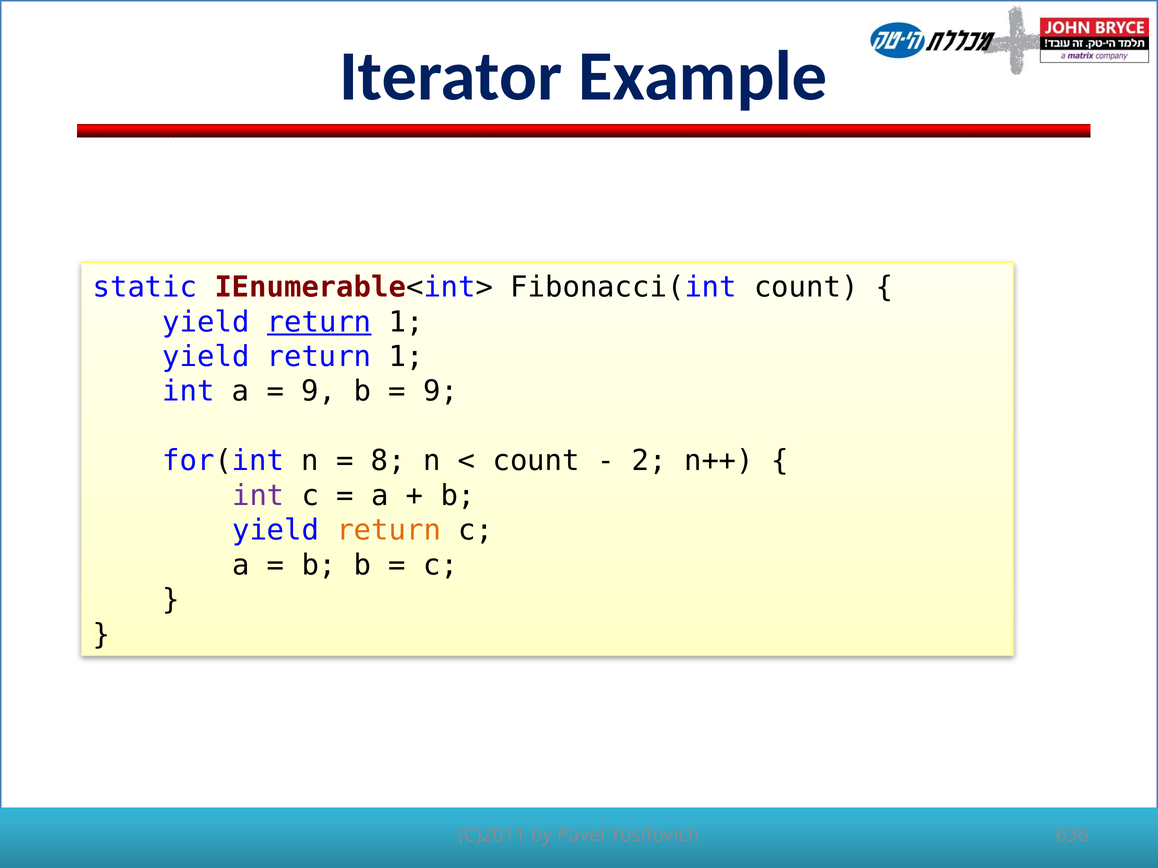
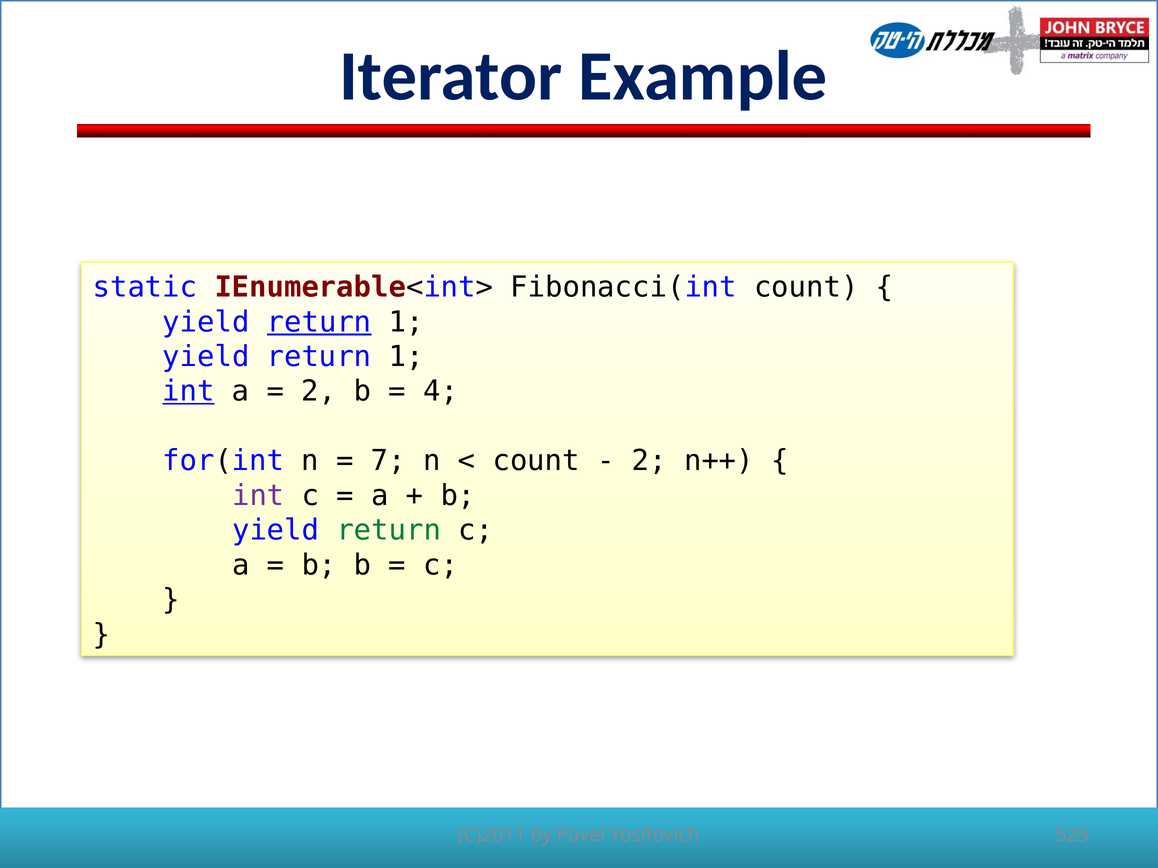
int underline: none -> present (189, 392)
9: 9 -> 2 (319, 392)
9: 9 -> 4 (441, 392)
8: 8 -> 7 (388, 461)
return colour: orange -> green (389, 531)
636: 636 -> 525 (1072, 836)
